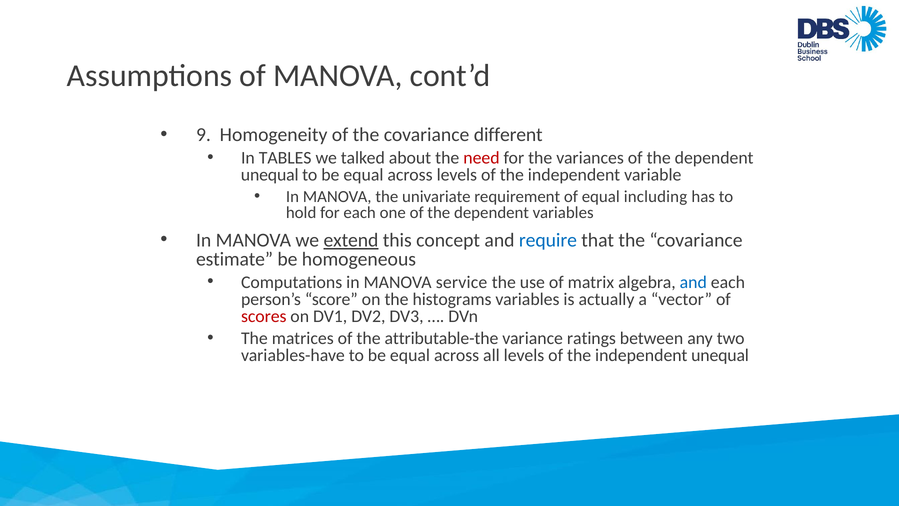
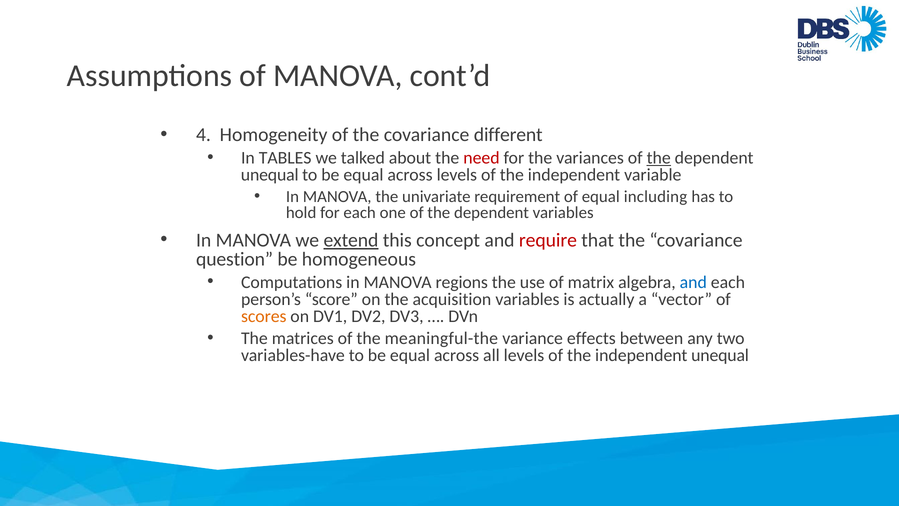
9: 9 -> 4 (204, 135)
the underline: none -> present (659, 158)
require colour: blue -> red (548, 240)
estimate: estimate -> question (235, 259)
service: service -> regions (462, 282)
histograms: histograms -> acquisition (452, 299)
scores colour: red -> orange (264, 316)
attributable-the: attributable-the -> meaningful-the (441, 338)
ratings: ratings -> effects (591, 338)
